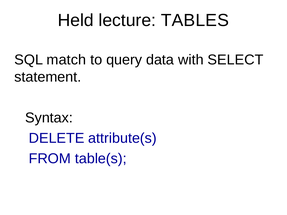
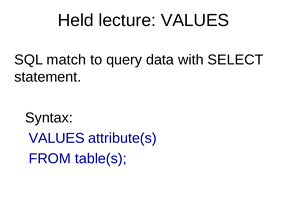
lecture TABLES: TABLES -> VALUES (195, 20)
DELETE: DELETE -> VALUES (57, 138)
